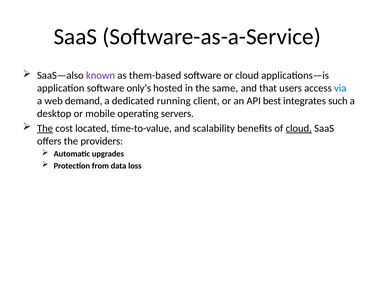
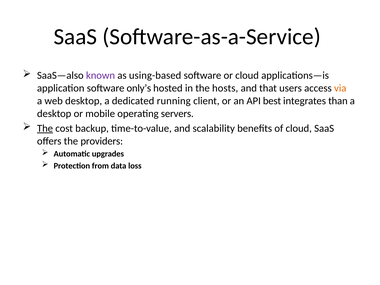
them-based: them-based -> using-based (155, 75)
same: same -> hosts (225, 88)
via colour: blue -> orange (340, 88)
web demand: demand -> desktop (84, 101)
such: such -> than (338, 101)
located: located -> backup (92, 128)
cloud underline: present -> none (299, 128)
